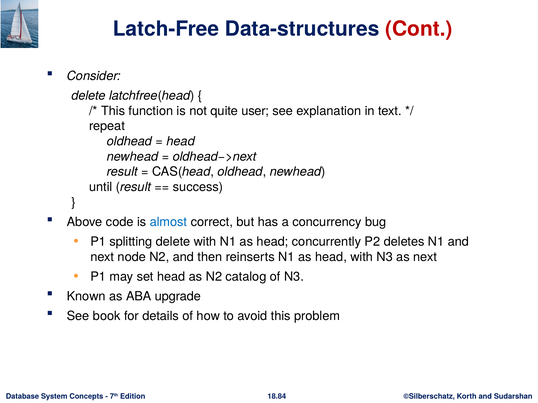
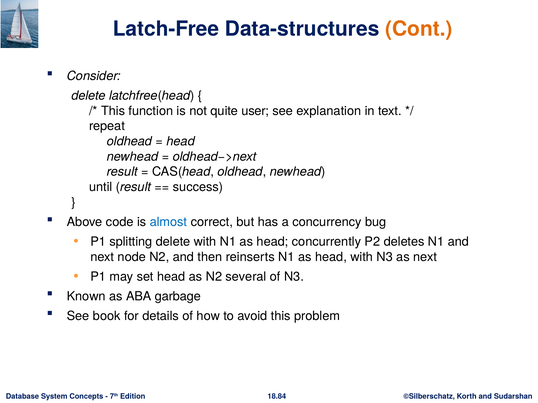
Cont colour: red -> orange (419, 29)
catalog: catalog -> several (246, 277)
upgrade: upgrade -> garbage (178, 297)
